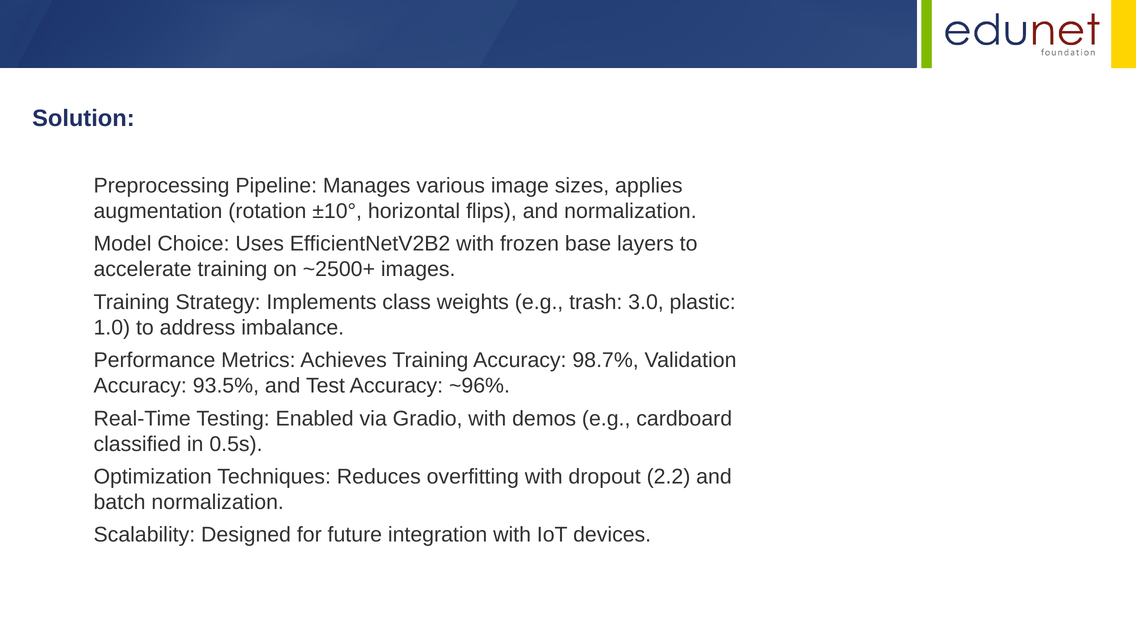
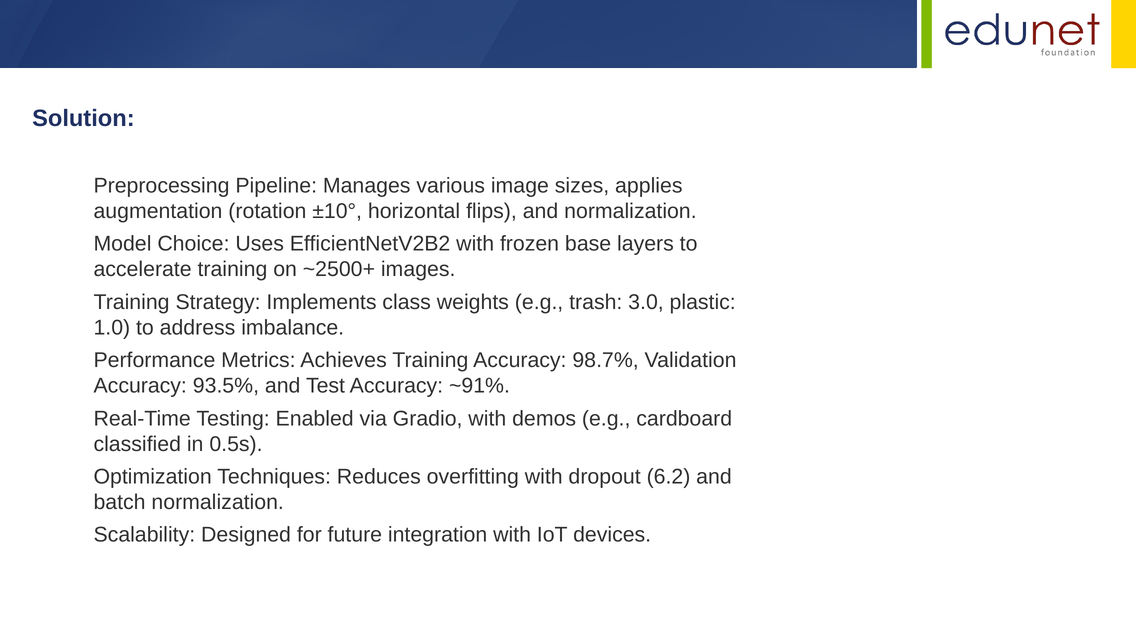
~96%: ~96% -> ~91% (479, 386)
2.2: 2.2 -> 6.2 (668, 477)
